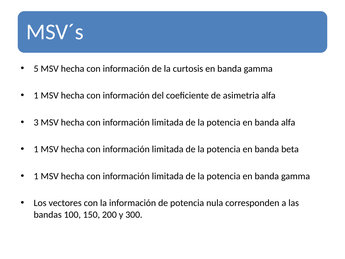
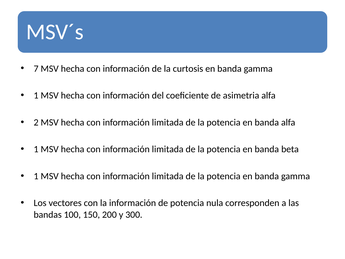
5: 5 -> 7 (36, 69)
3: 3 -> 2 (36, 122)
